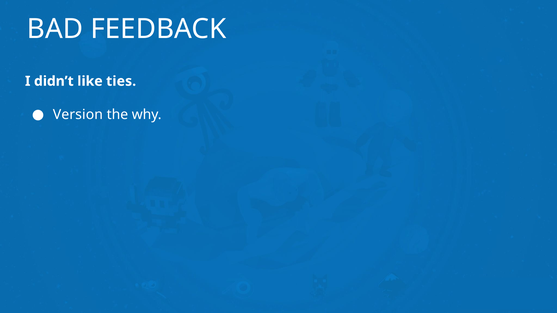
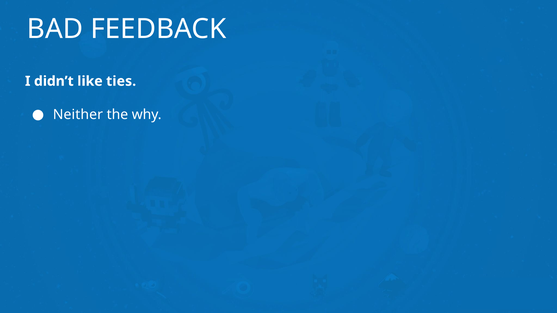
Version: Version -> Neither (78, 115)
